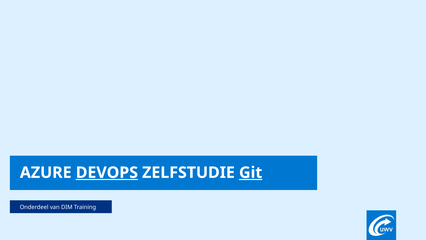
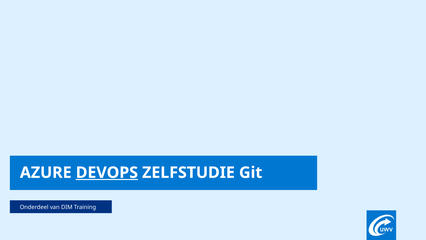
Git underline: present -> none (251, 172)
